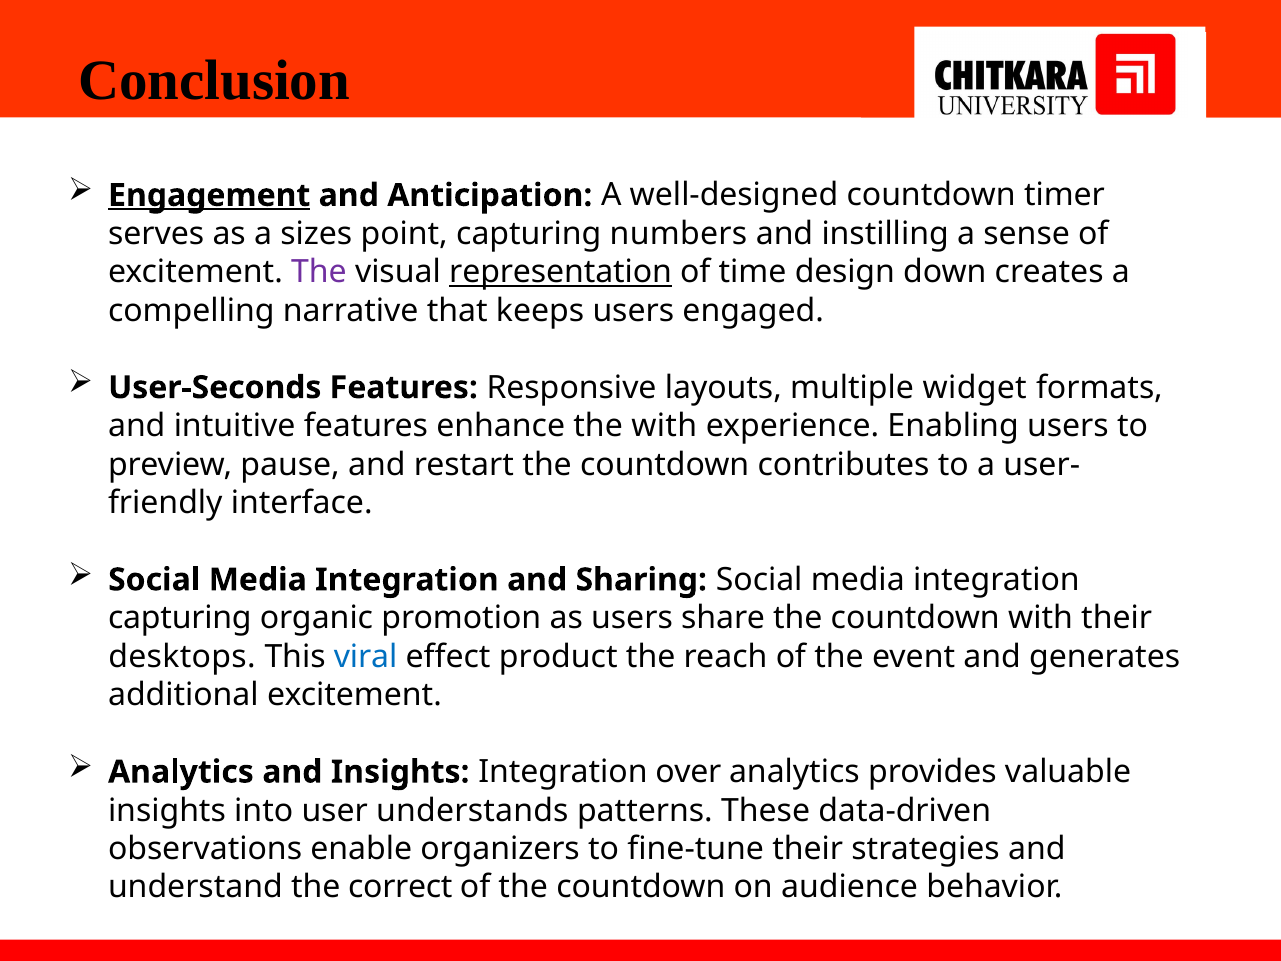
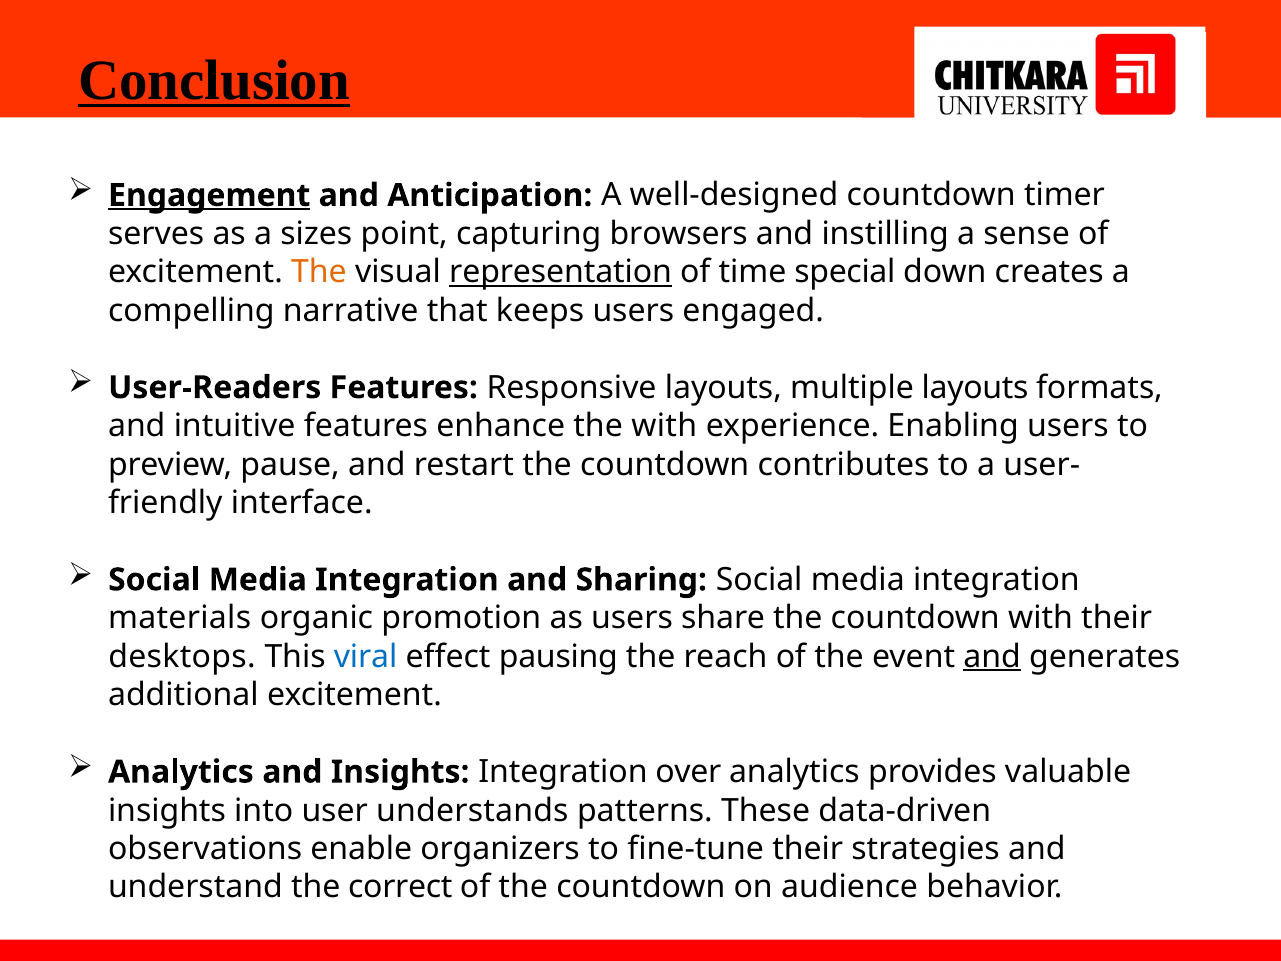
Conclusion underline: none -> present (214, 81)
numbers: numbers -> browsers (679, 234)
The colour: purple -> orange (319, 272)
design: design -> special (845, 272)
User-Seconds: User-Seconds -> User-Readers (215, 388)
multiple widget: widget -> layouts (975, 388)
capturing: capturing -> materials (180, 618)
product: product -> pausing (558, 657)
and underline: none -> present (992, 657)
